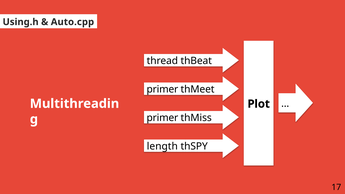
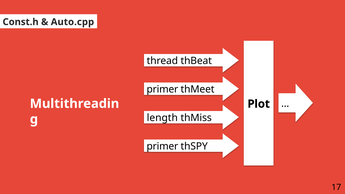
Using.h: Using.h -> Const.h (21, 22)
primer: primer -> length (162, 118)
length: length -> primer (162, 146)
